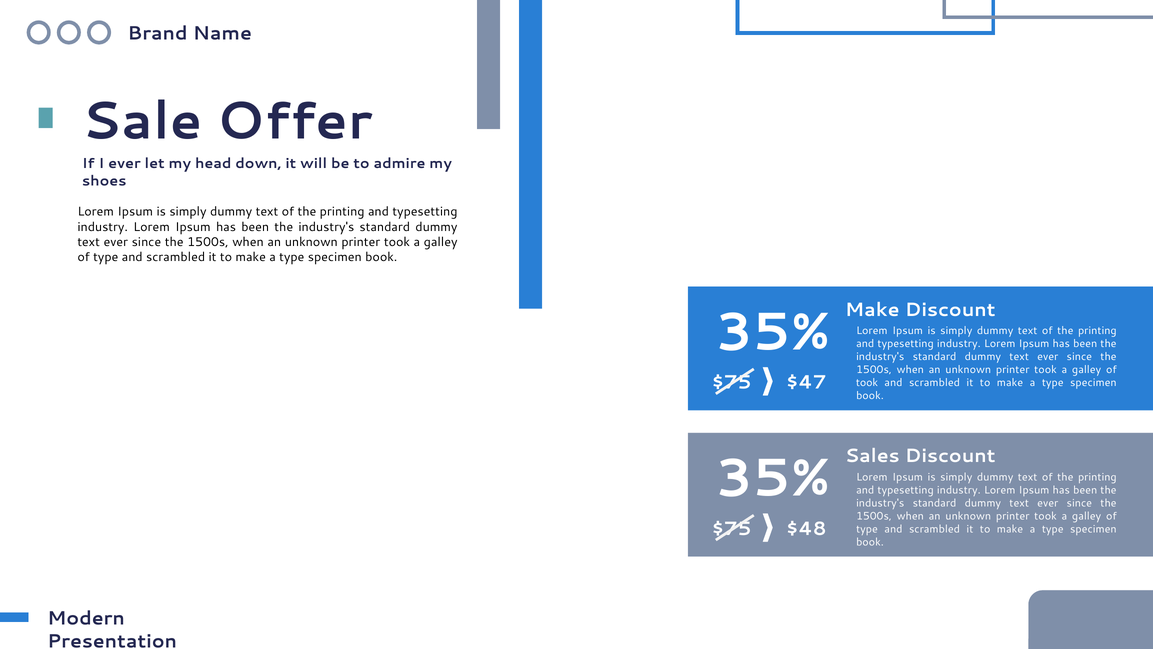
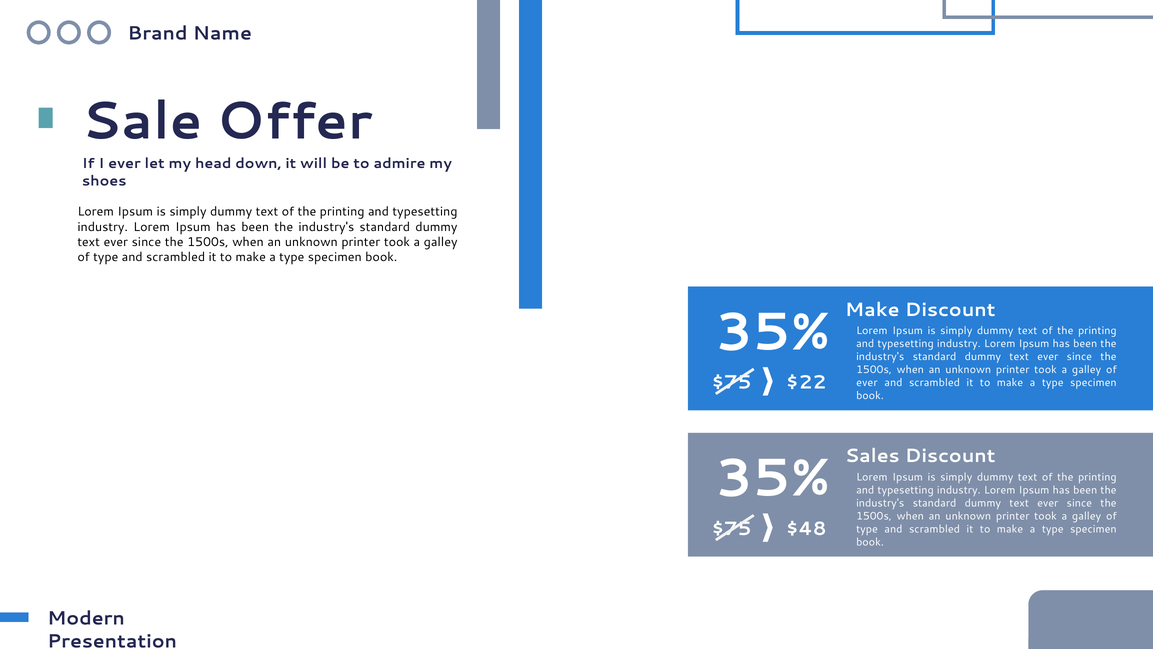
$47: $47 -> $22 (806, 382)
took: took -> ever (867, 383)
